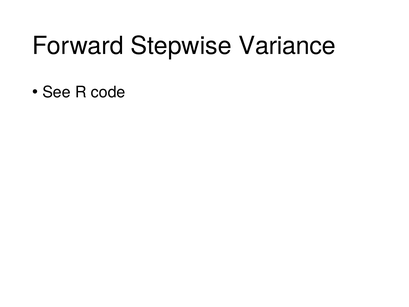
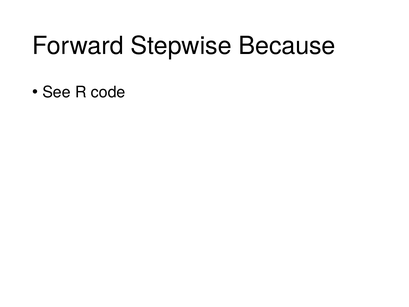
Variance: Variance -> Because (287, 46)
